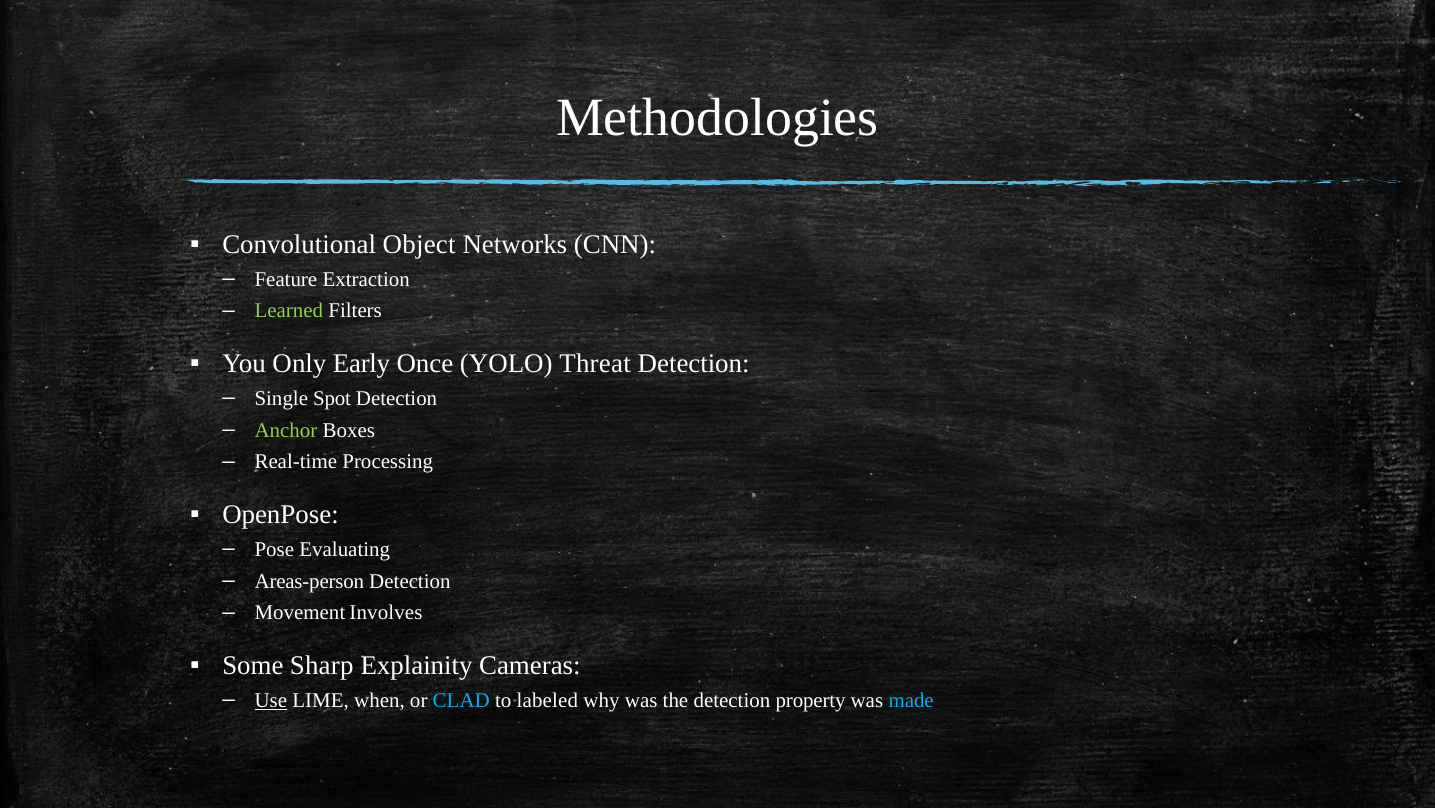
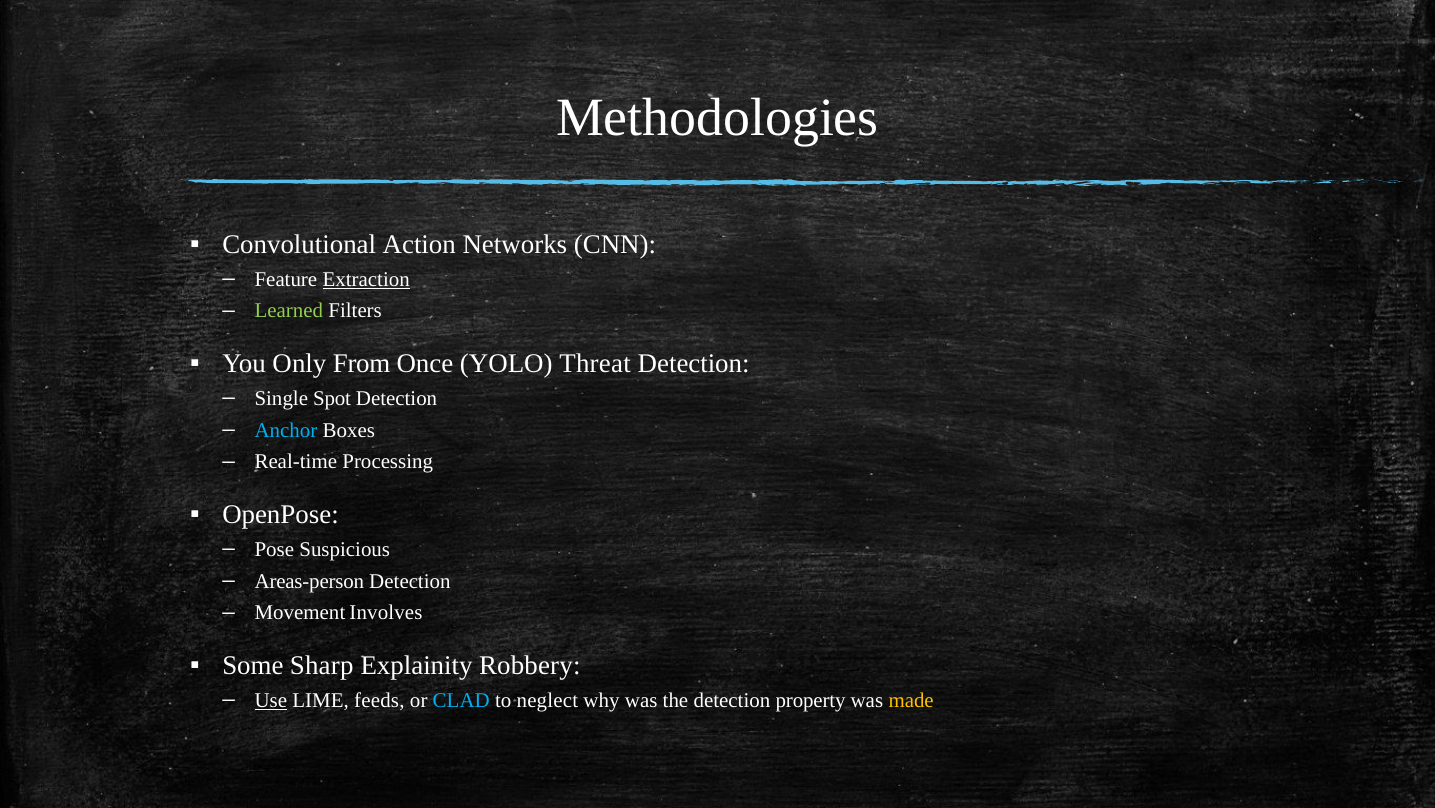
Object: Object -> Action (419, 244)
Extraction underline: none -> present (366, 279)
Early: Early -> From (362, 363)
Anchor colour: light green -> light blue (286, 430)
Evaluating: Evaluating -> Suspicious (345, 549)
Cameras: Cameras -> Robbery (530, 665)
when: when -> feeds (379, 700)
labeled: labeled -> neglect (547, 700)
made colour: light blue -> yellow (911, 700)
